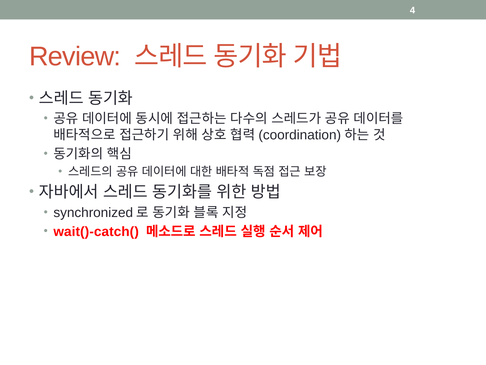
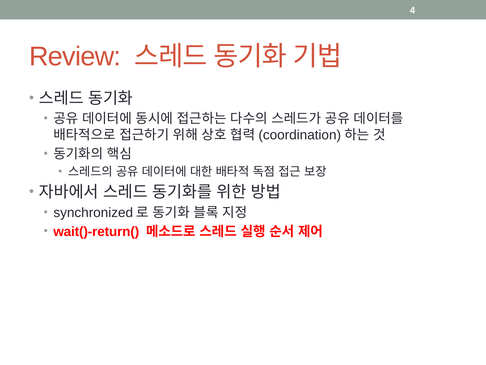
wait()-catch(: wait()-catch( -> wait()-return( (96, 231)
